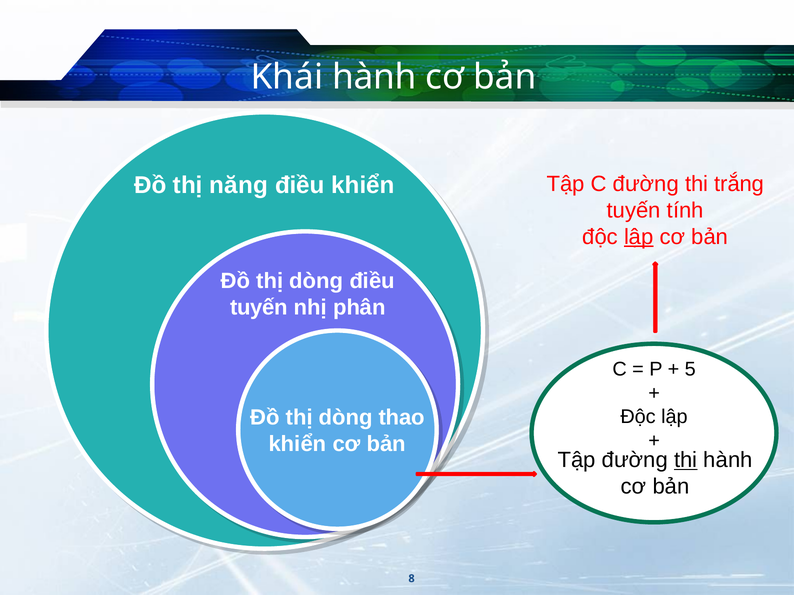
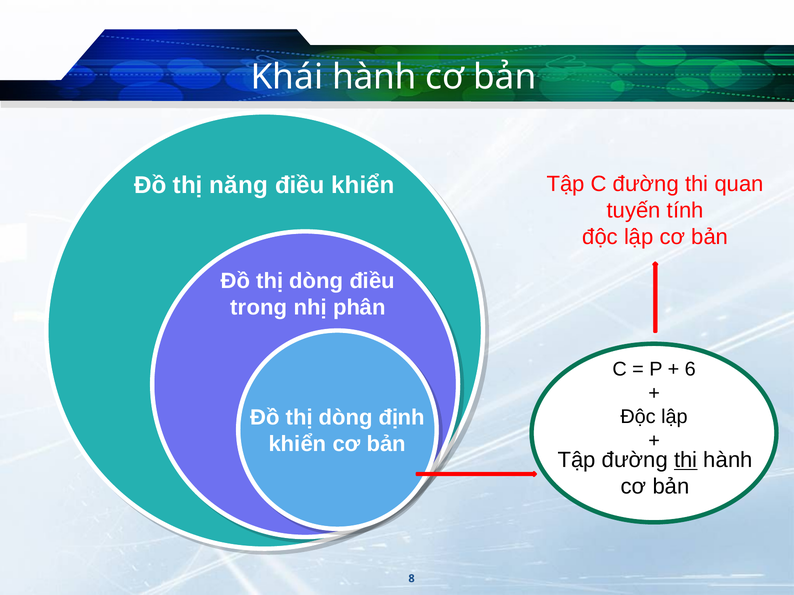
trắng: trắng -> quan (739, 184)
lập underline: present -> none (639, 237)
tuyến: tuyến -> trong (259, 308)
5: 5 -> 6 (690, 370)
thao: thao -> định (402, 418)
